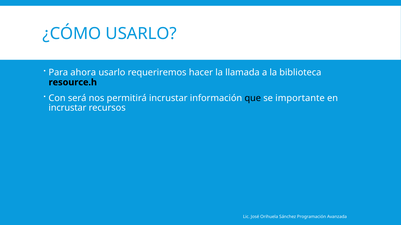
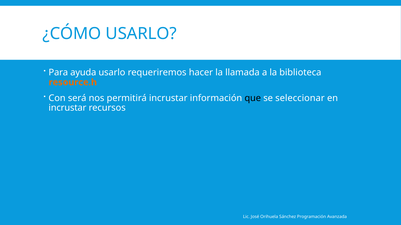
ahora: ahora -> ayuda (83, 73)
resource.h colour: black -> orange (73, 82)
importante: importante -> seleccionar (300, 98)
